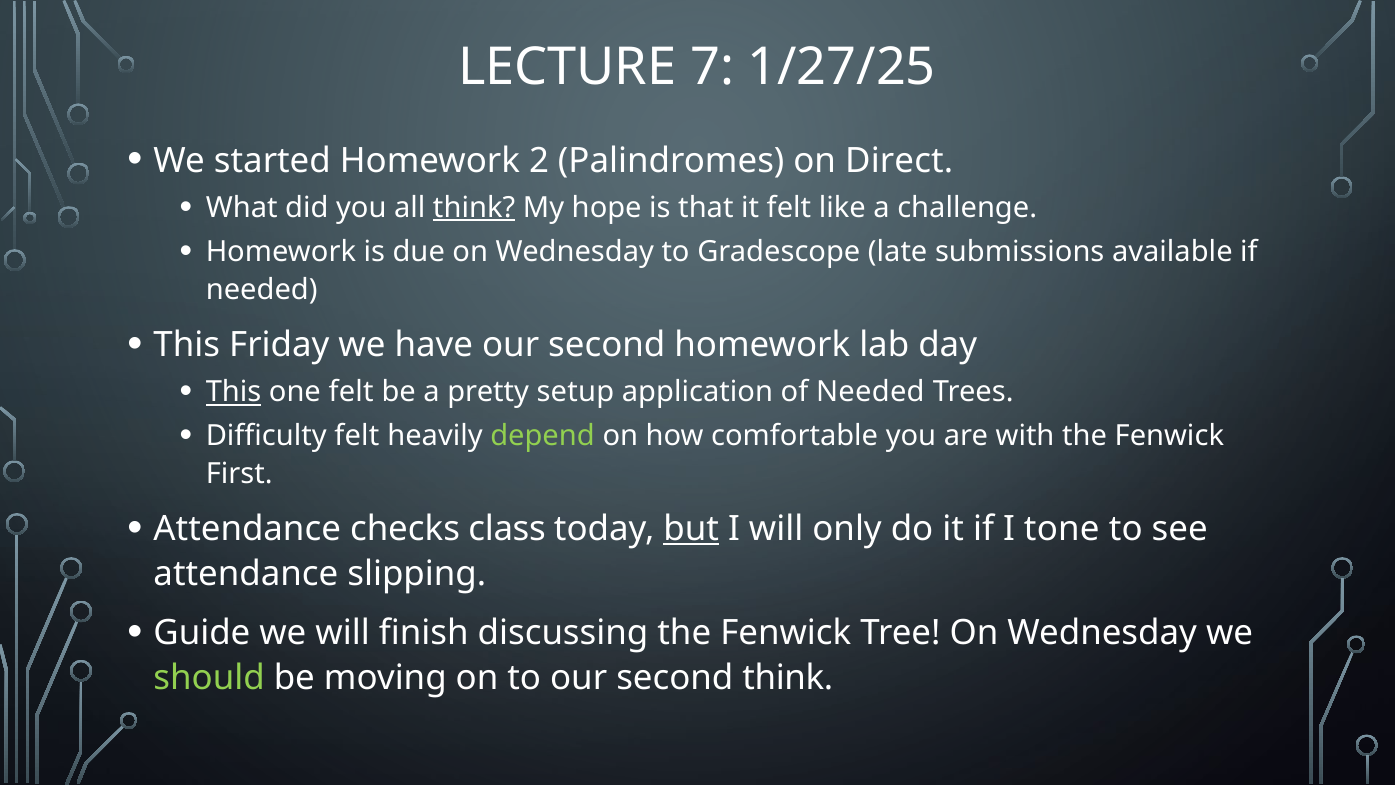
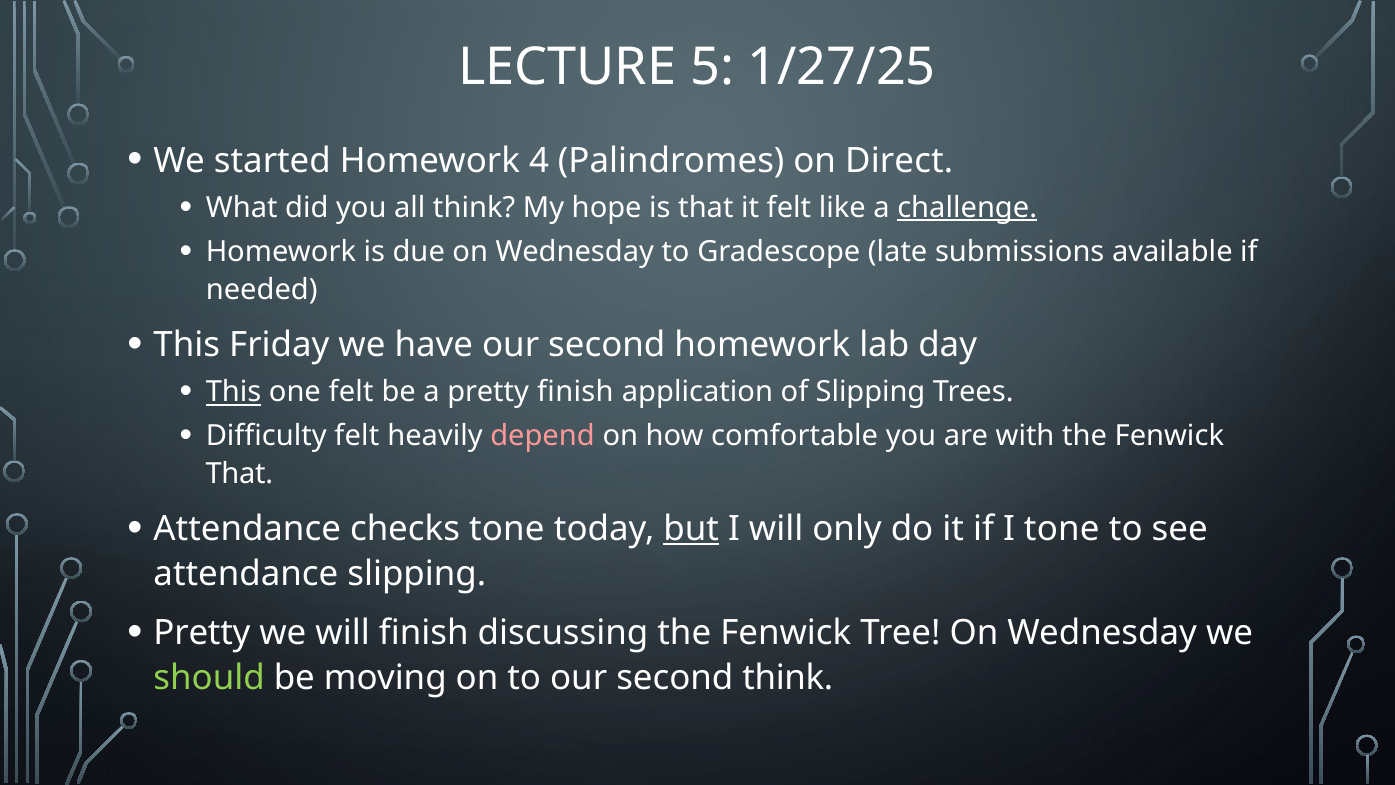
7: 7 -> 5 (712, 68)
2: 2 -> 4 (539, 161)
think underline: present -> none (474, 208)
challenge underline: none -> present (967, 208)
pretty setup: setup -> finish (575, 392)
of Needed: Needed -> Slipping (871, 392)
depend colour: light green -> pink (543, 436)
First: First -> That (239, 474)
checks class: class -> tone (507, 529)
Guide: Guide -> Pretty (202, 632)
